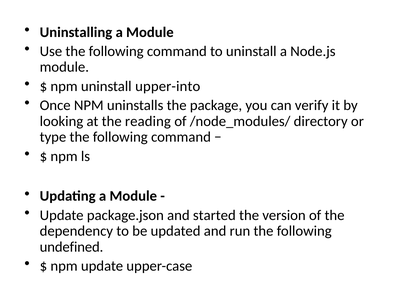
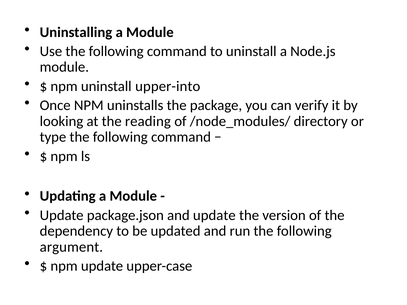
and started: started -> update (214, 215)
undefined: undefined -> argument (71, 247)
